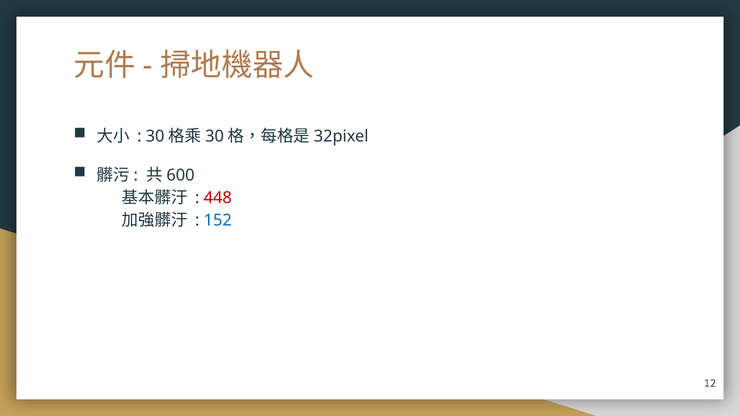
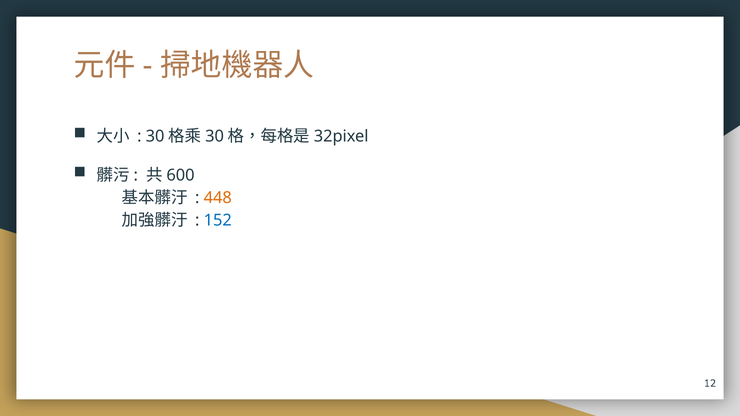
448 colour: red -> orange (218, 198)
